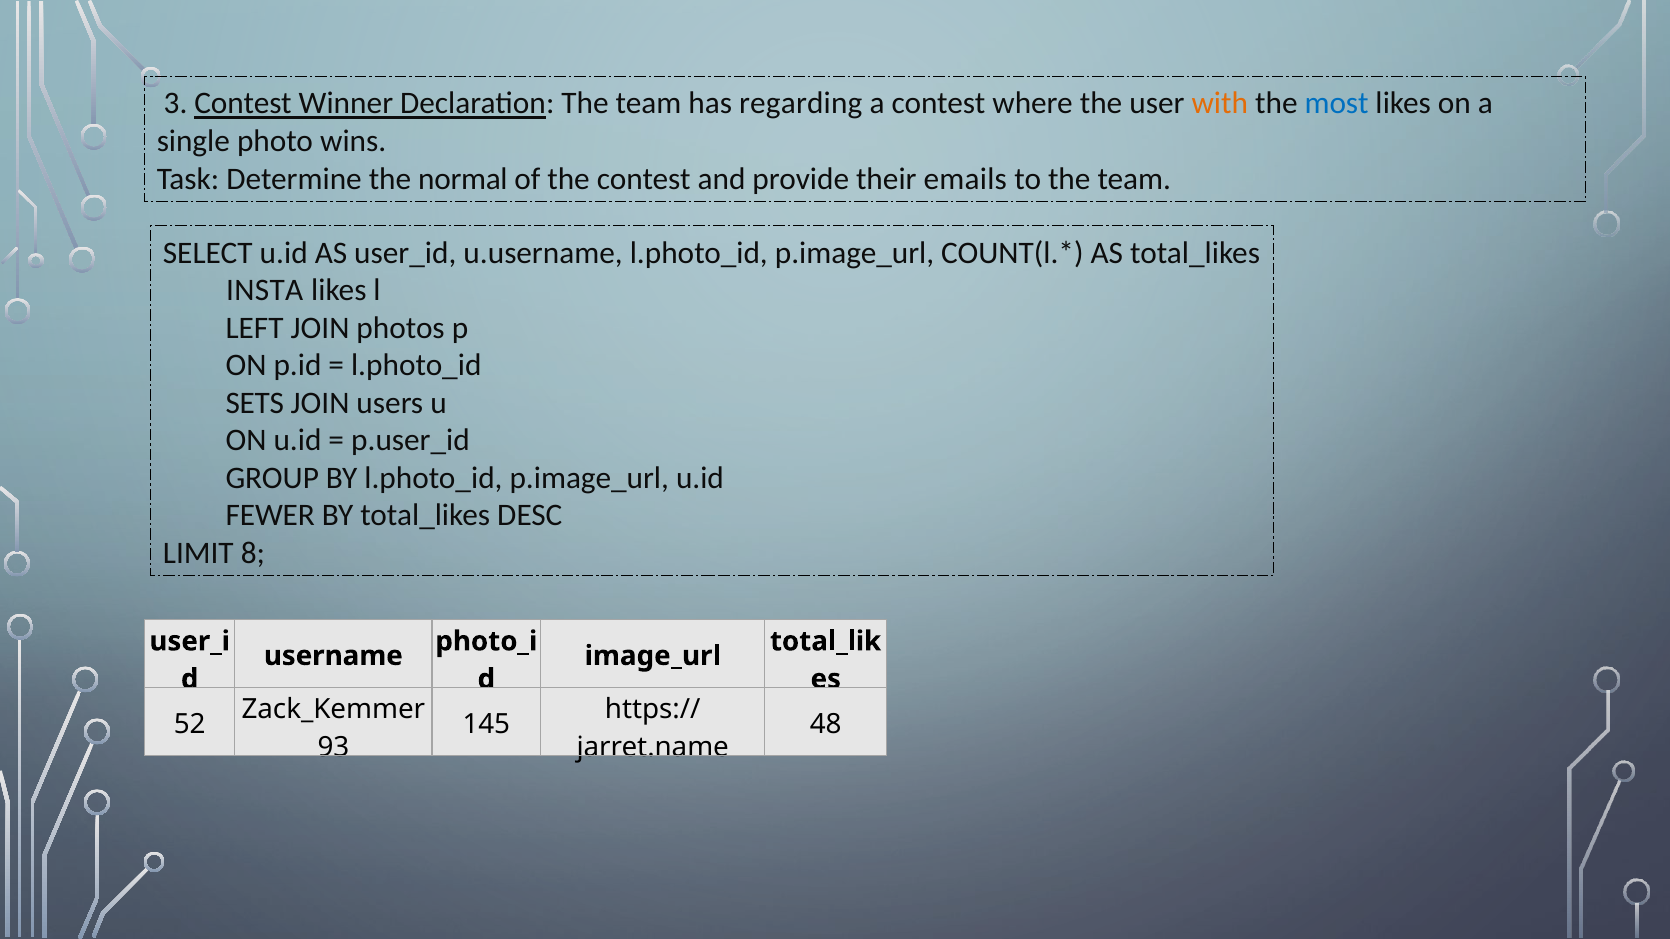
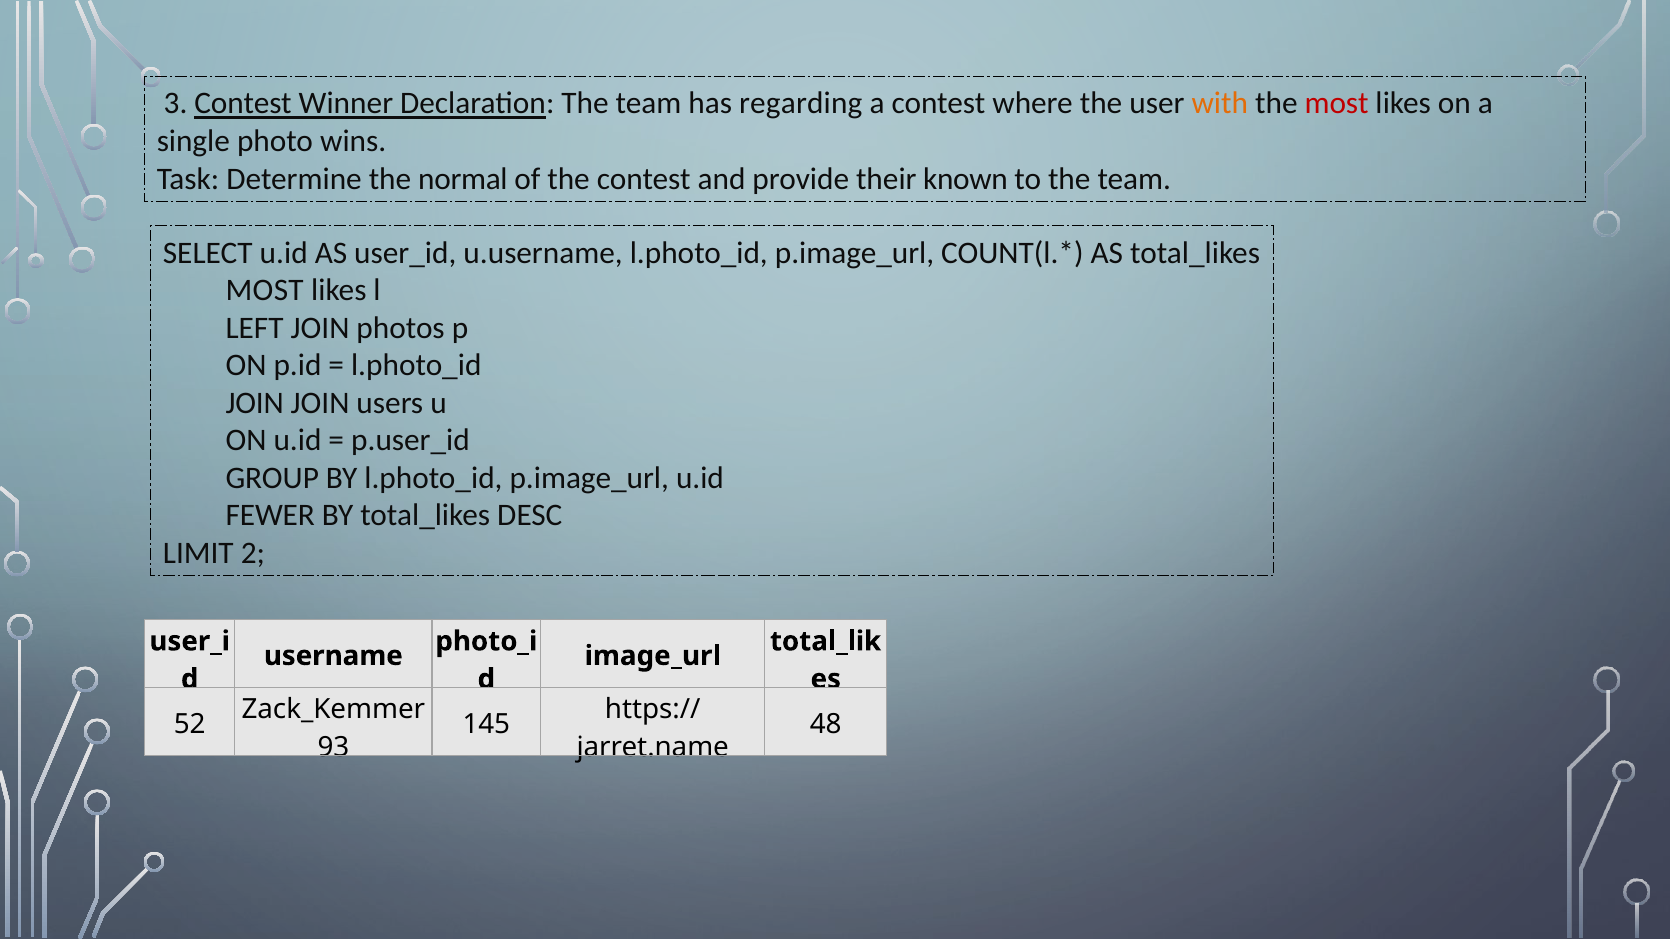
most colour: blue -> red (1337, 104)
emails: emails -> known (966, 179)
INSTA: INSTA -> MOST (265, 290)
SETS: SETS -> JOIN (255, 403)
8: 8 -> 2 (253, 553)
